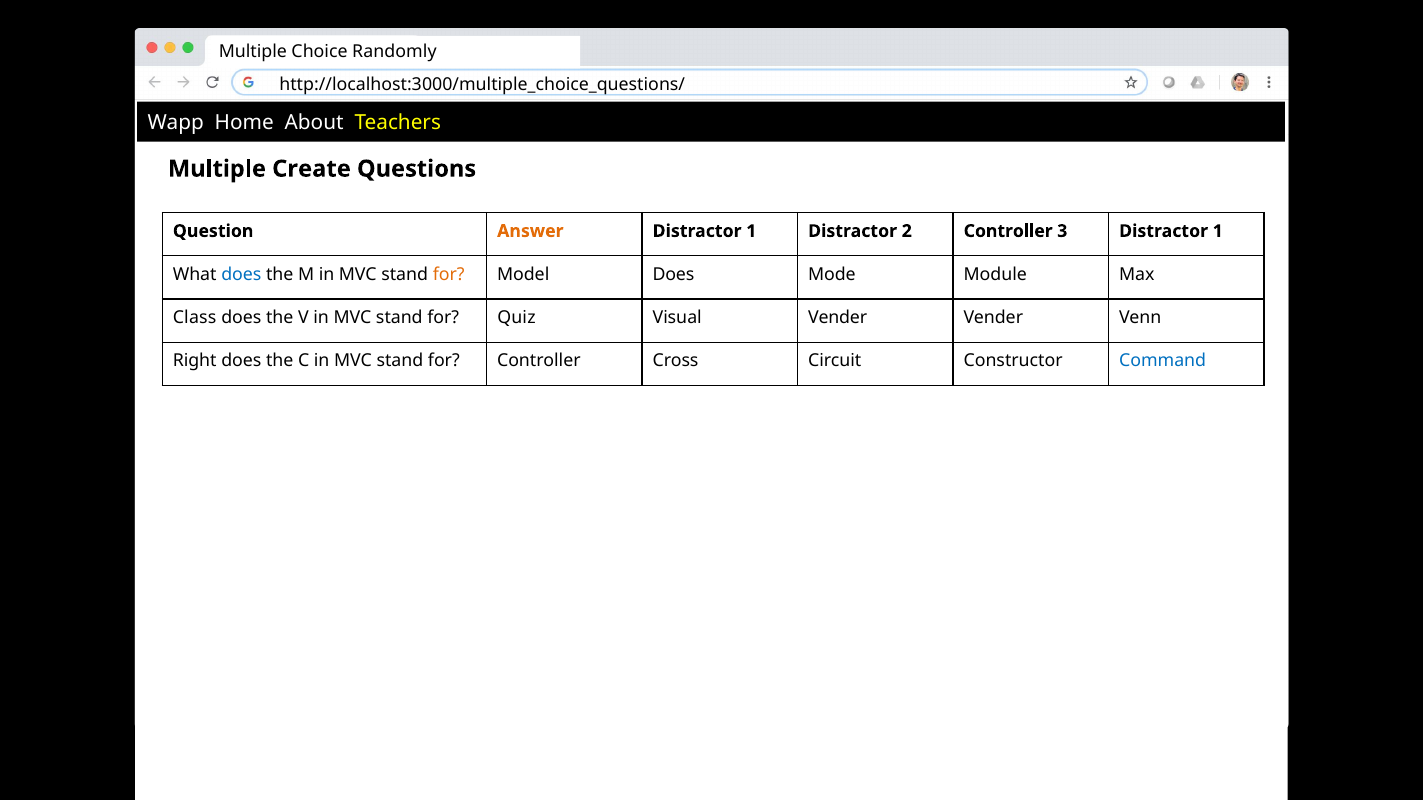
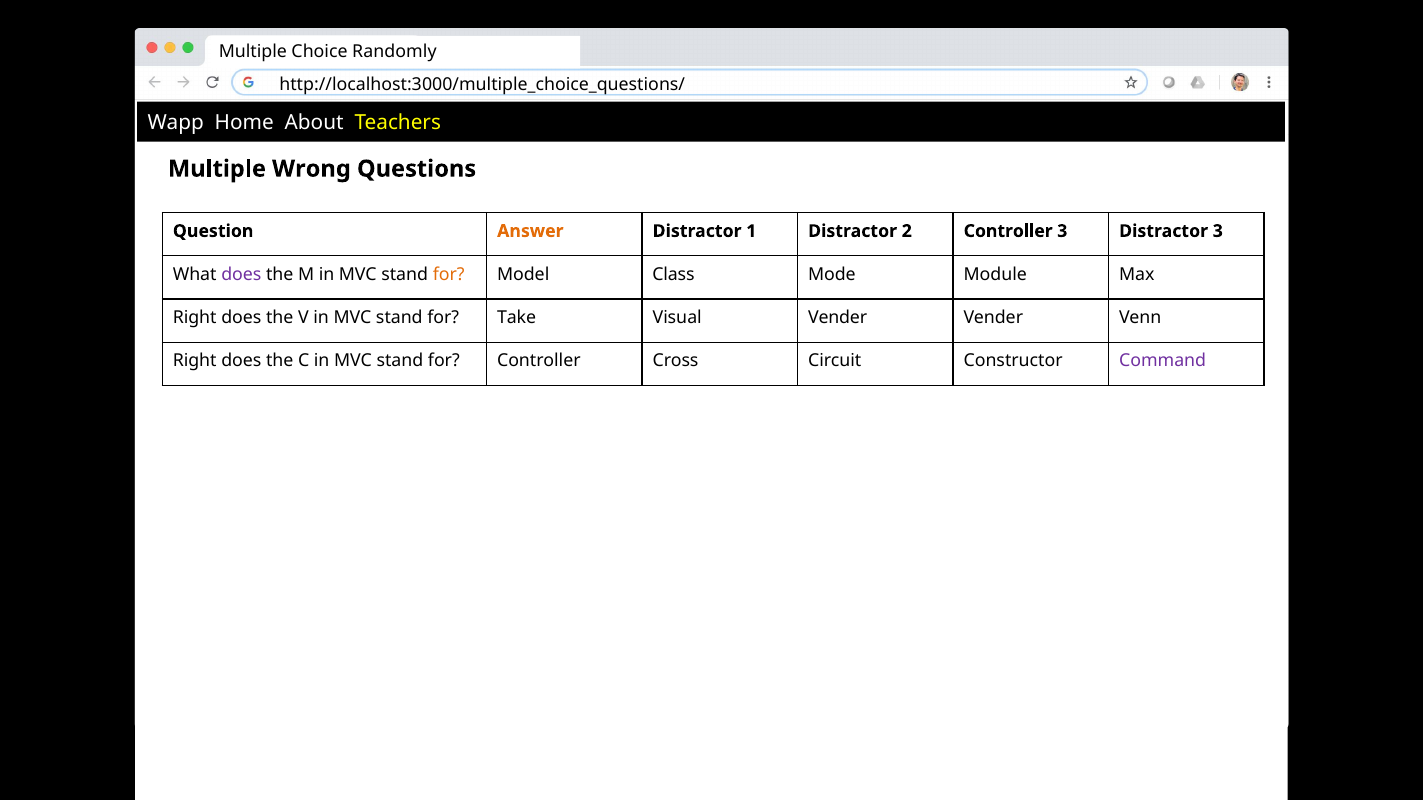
Create: Create -> Wrong (311, 169)
3 Distractor 1: 1 -> 3 (1218, 231)
does colour: blue -> purple (241, 274)
Model Does: Does -> Class (673, 274)
Class: Class -> Right (195, 318)
Quiz: Quiz -> Take (517, 318)
Command colour: blue -> purple (1163, 361)
